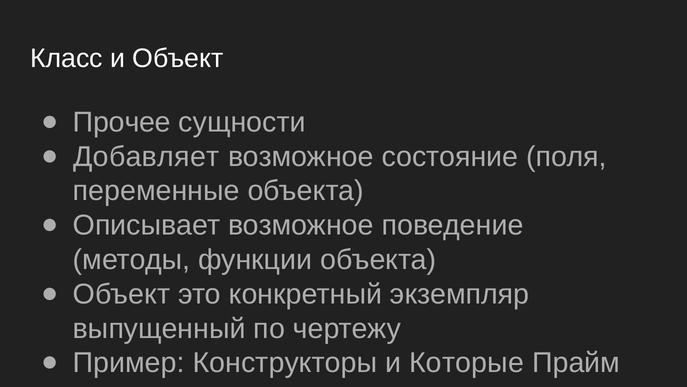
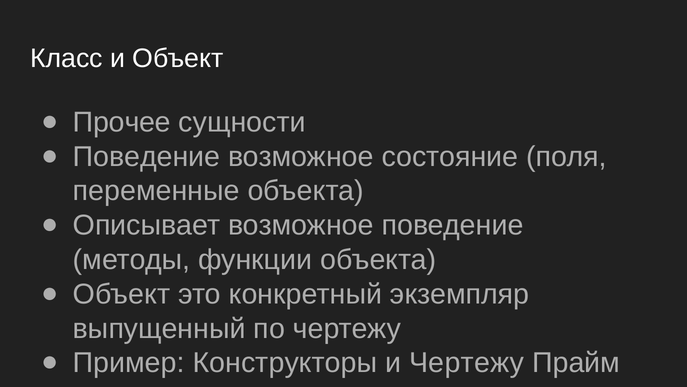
Добавляет: Добавляет -> Поведение (147, 156)
и Которые: Которые -> Чертежу (467, 363)
